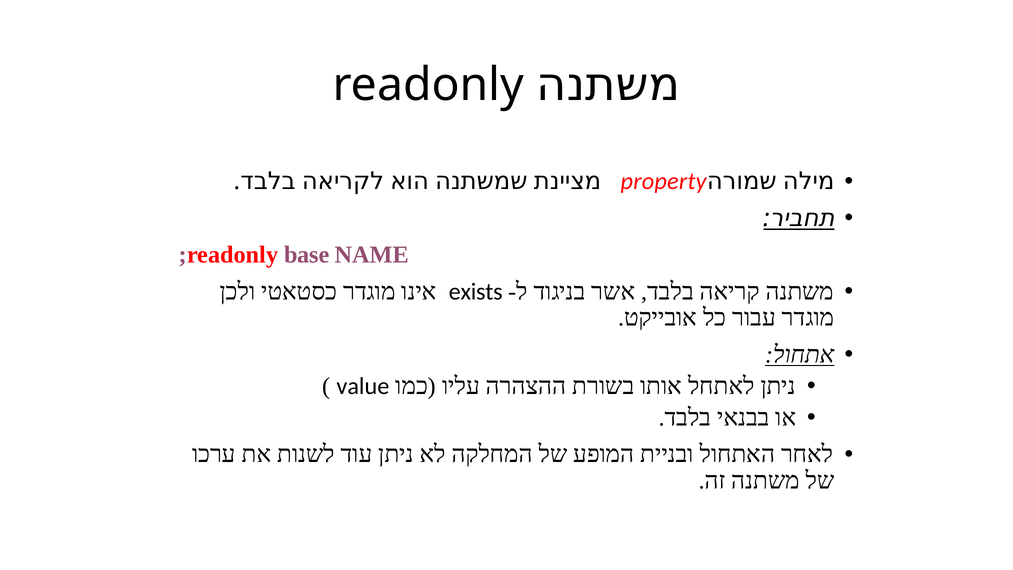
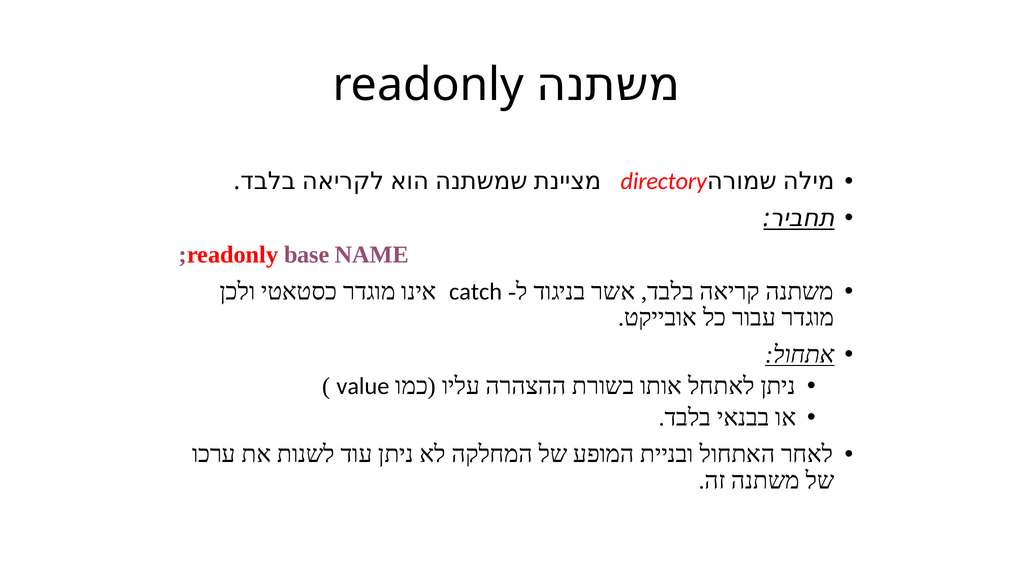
property: property -> directory (664, 181)
exists: exists -> catch (476, 292)
